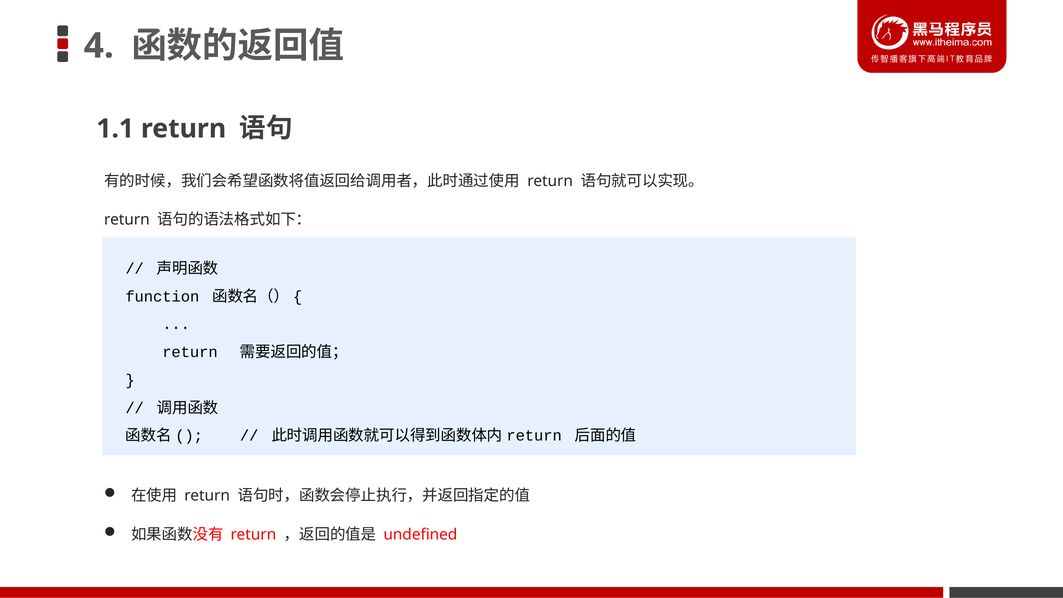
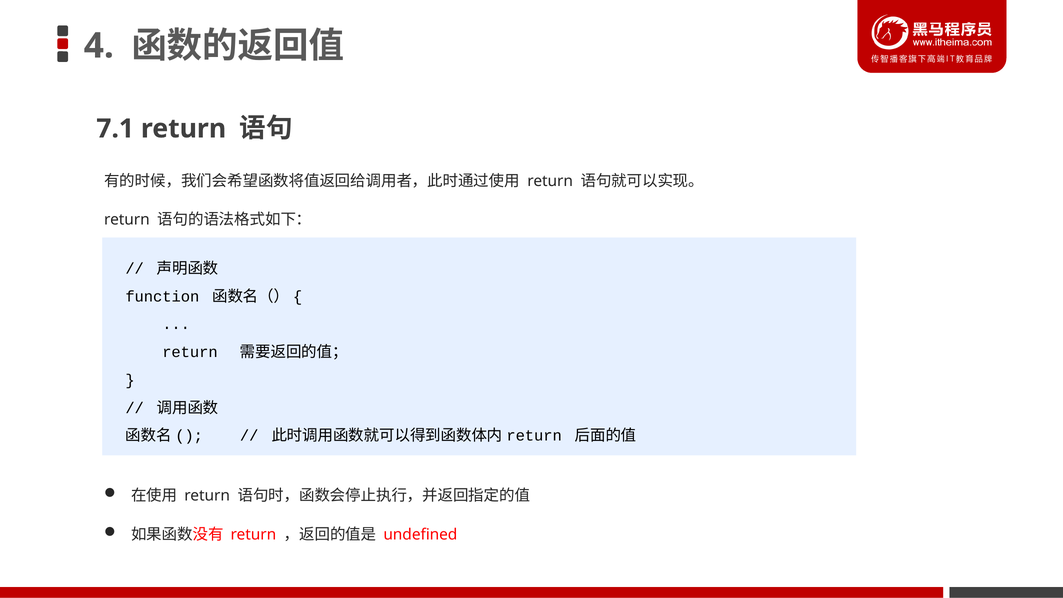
1.1: 1.1 -> 7.1 (115, 129)
